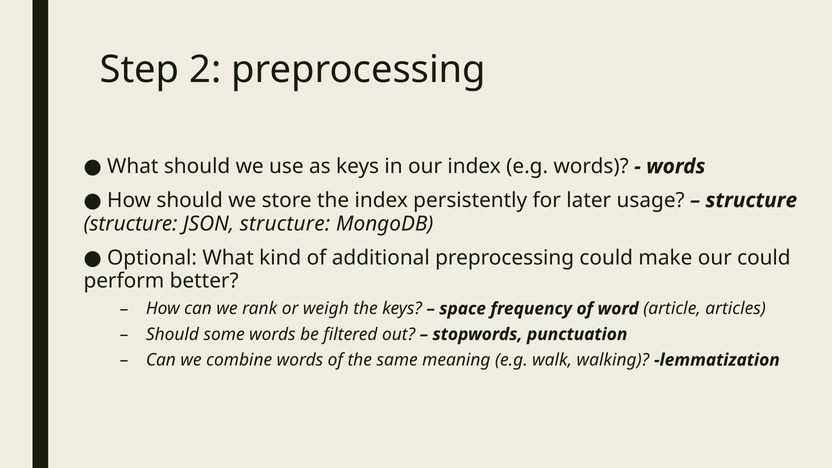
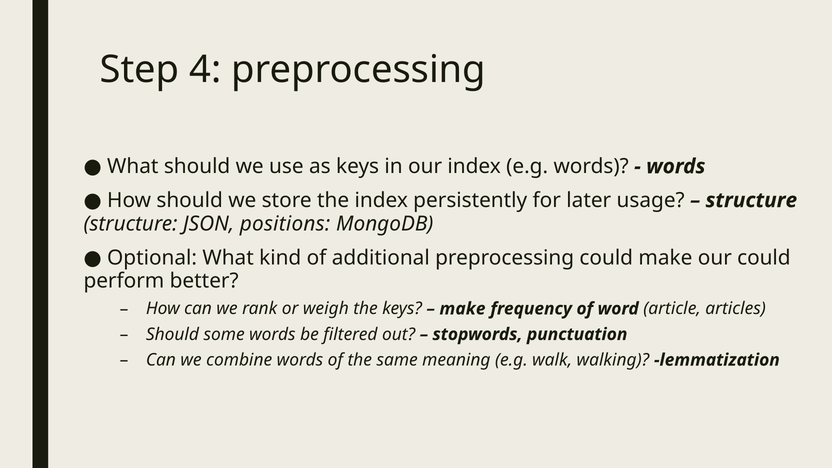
2: 2 -> 4 (205, 70)
JSON structure: structure -> positions (285, 224)
space: space -> make (463, 309)
